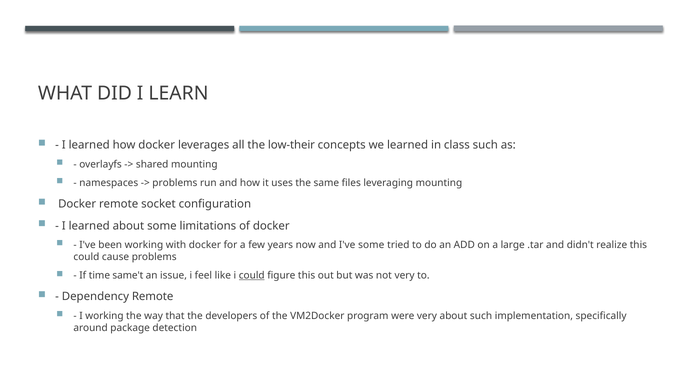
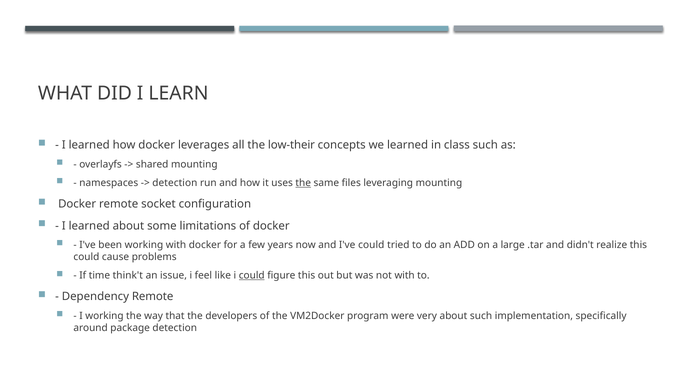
problems: problems -> detection (175, 183)
the underline: none -> present (303, 183)
I've some: some -> could (371, 245)
same't: same't -> think't (128, 276)
not very: very -> with (405, 276)
